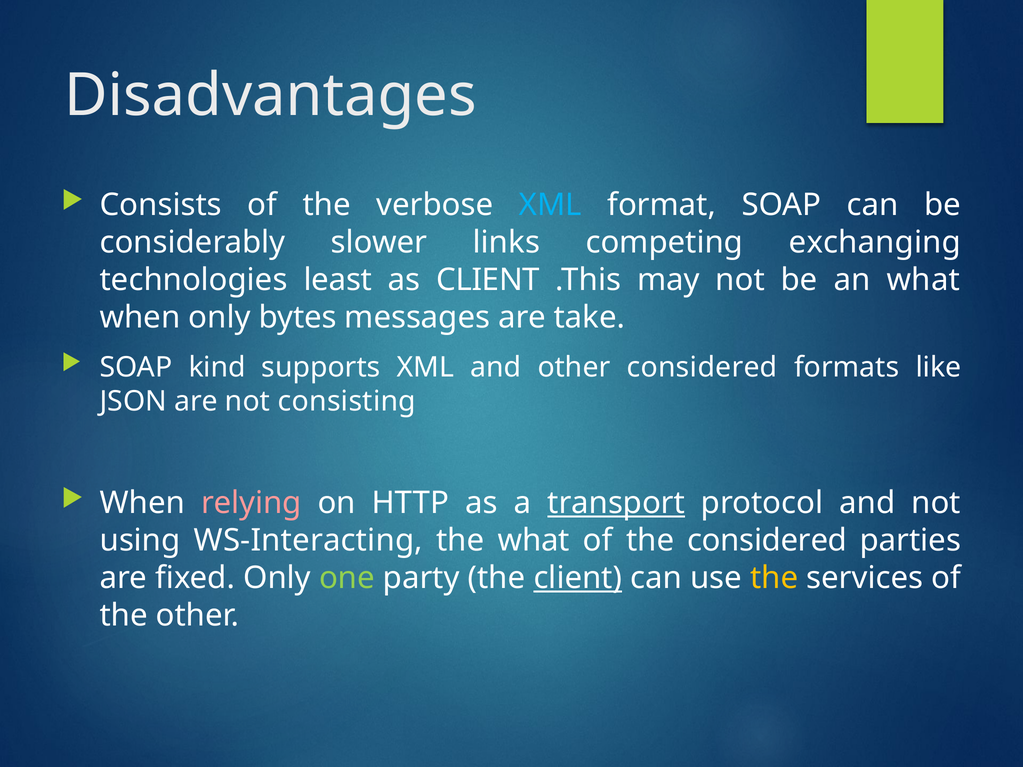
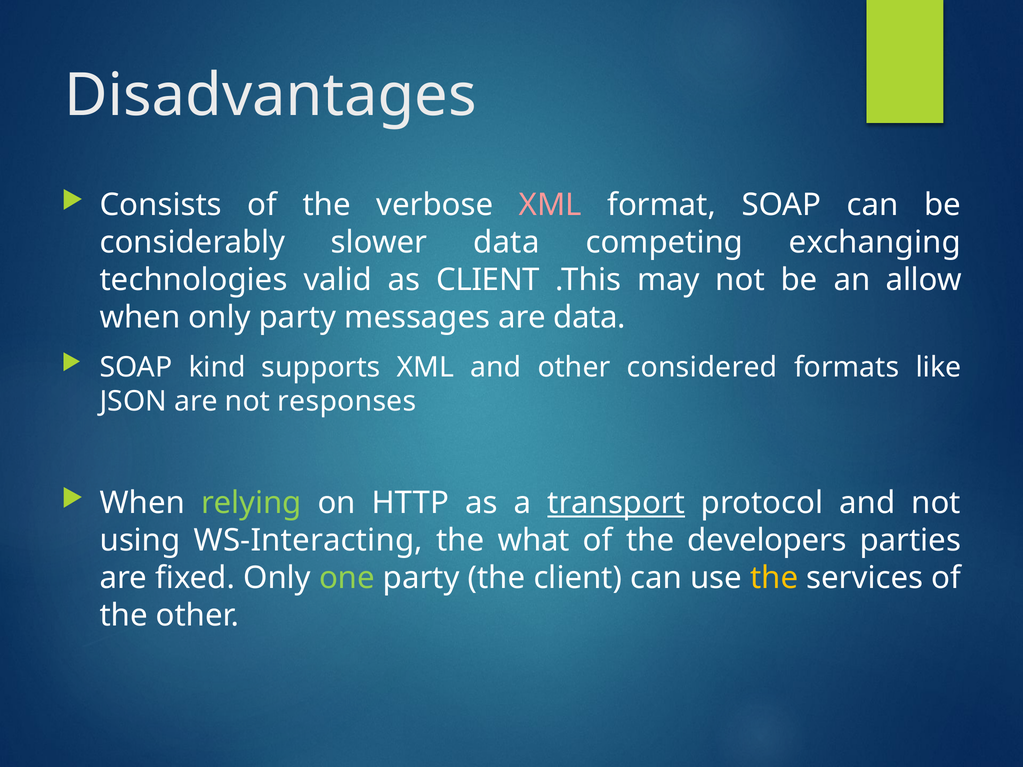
XML colour: light blue -> pink (550, 205)
slower links: links -> data (506, 242)
least: least -> valid (338, 280)
an what: what -> allow (924, 280)
only bytes: bytes -> party (297, 317)
are take: take -> data (589, 317)
consisting: consisting -> responses (347, 401)
relying colour: pink -> light green (251, 503)
the considered: considered -> developers (767, 541)
client underline: present -> none (578, 578)
